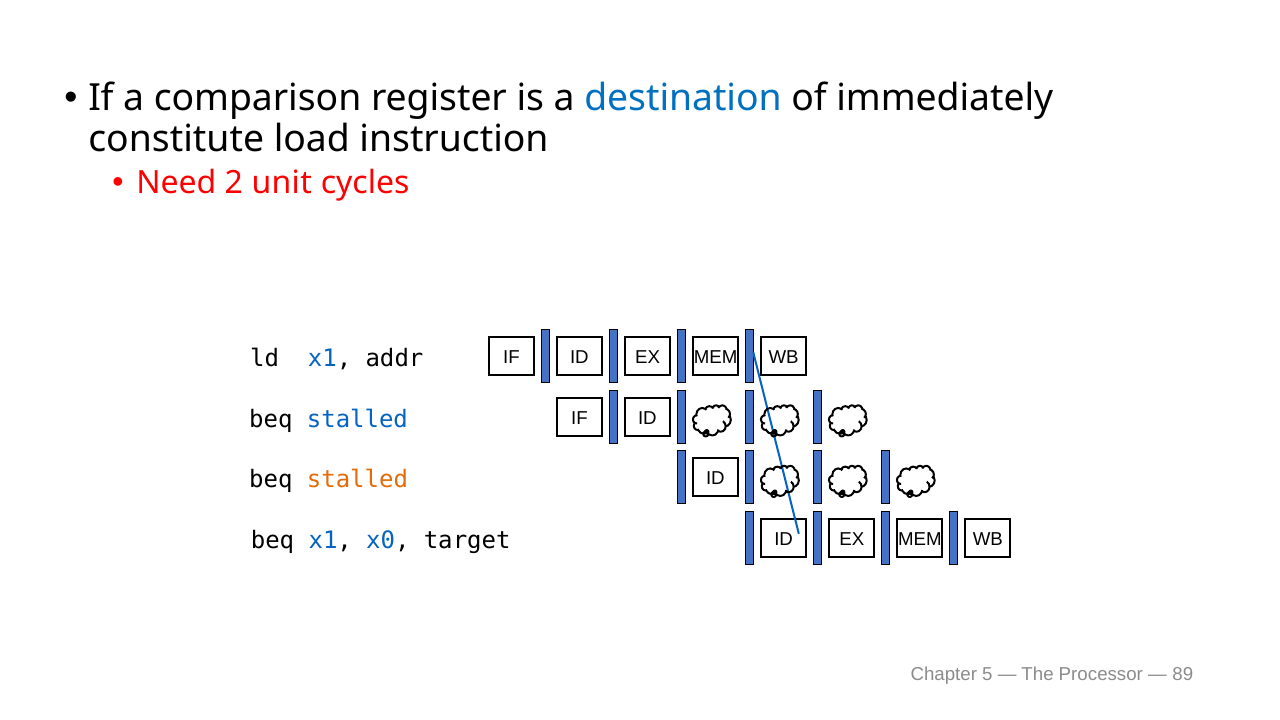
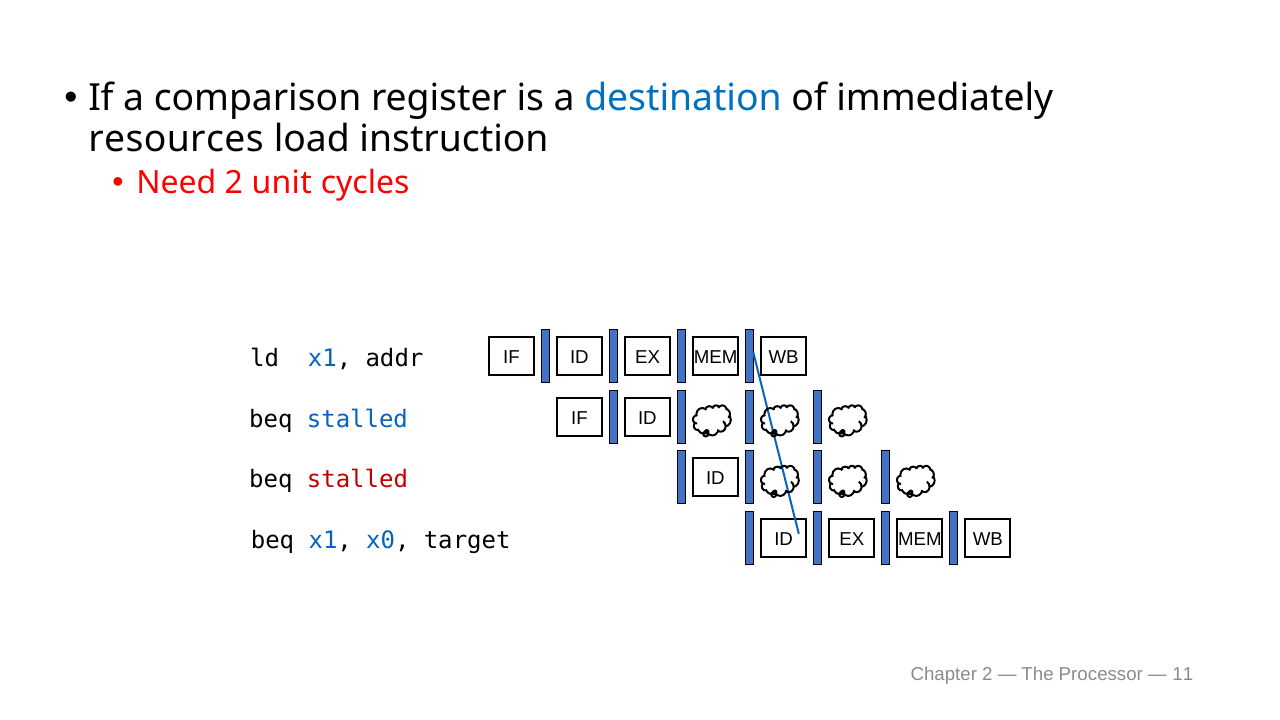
constitute: constitute -> resources (176, 139)
stalled colour: orange -> red (357, 480)
Chapter 5: 5 -> 2 (987, 674)
89: 89 -> 11 (1183, 674)
